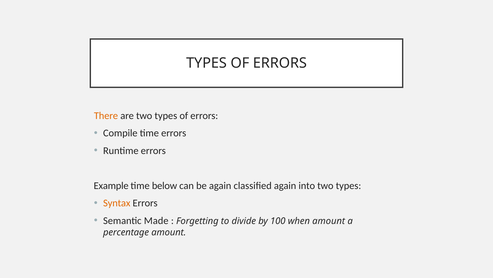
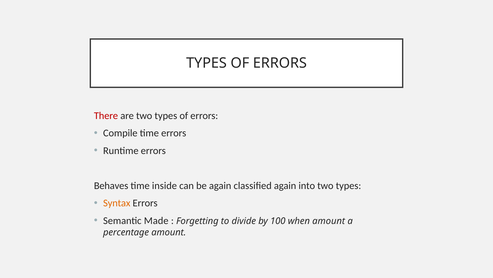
There colour: orange -> red (106, 115)
Example: Example -> Behaves (111, 185)
below: below -> inside (164, 185)
